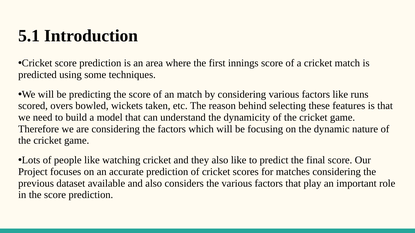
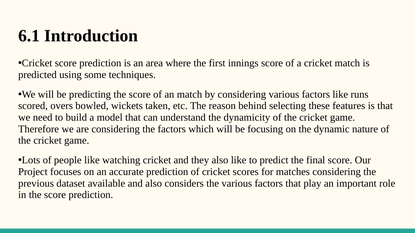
5.1: 5.1 -> 6.1 (29, 36)
